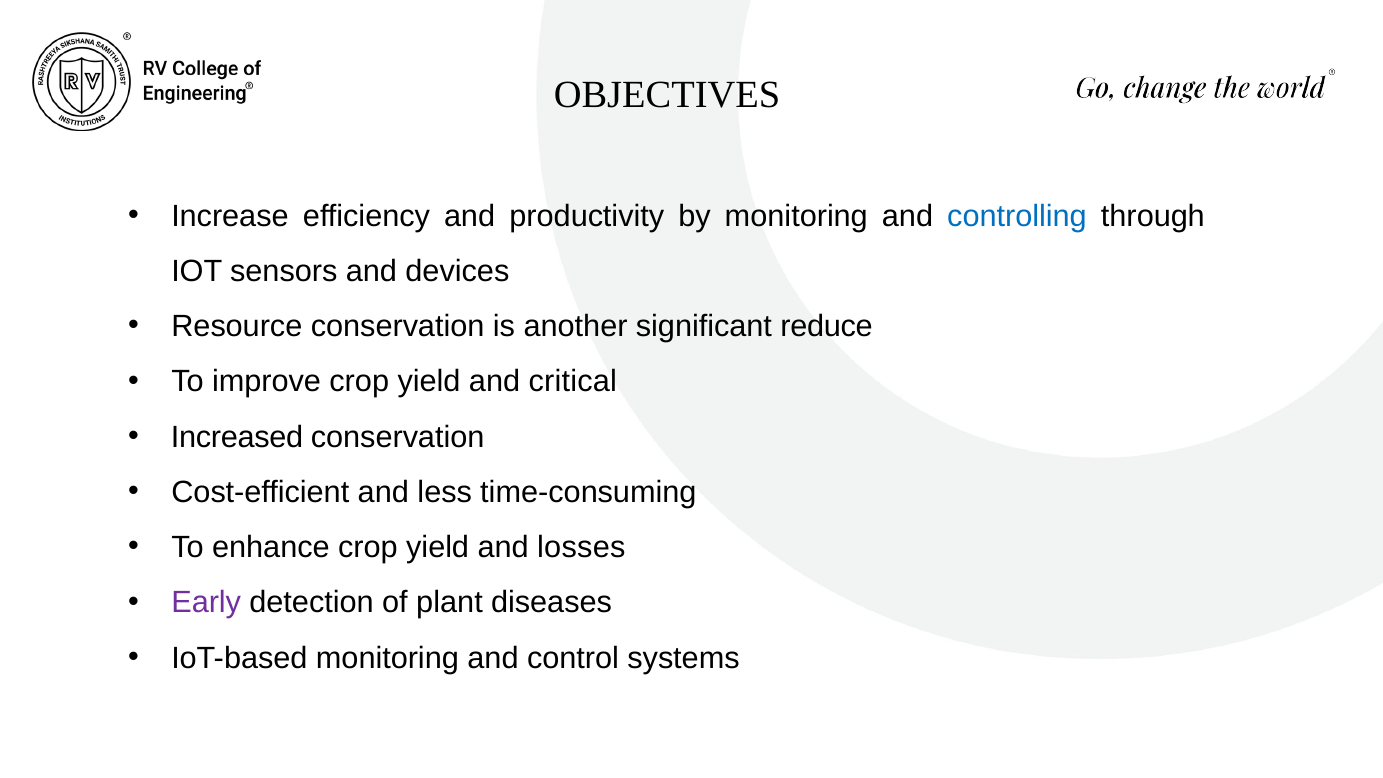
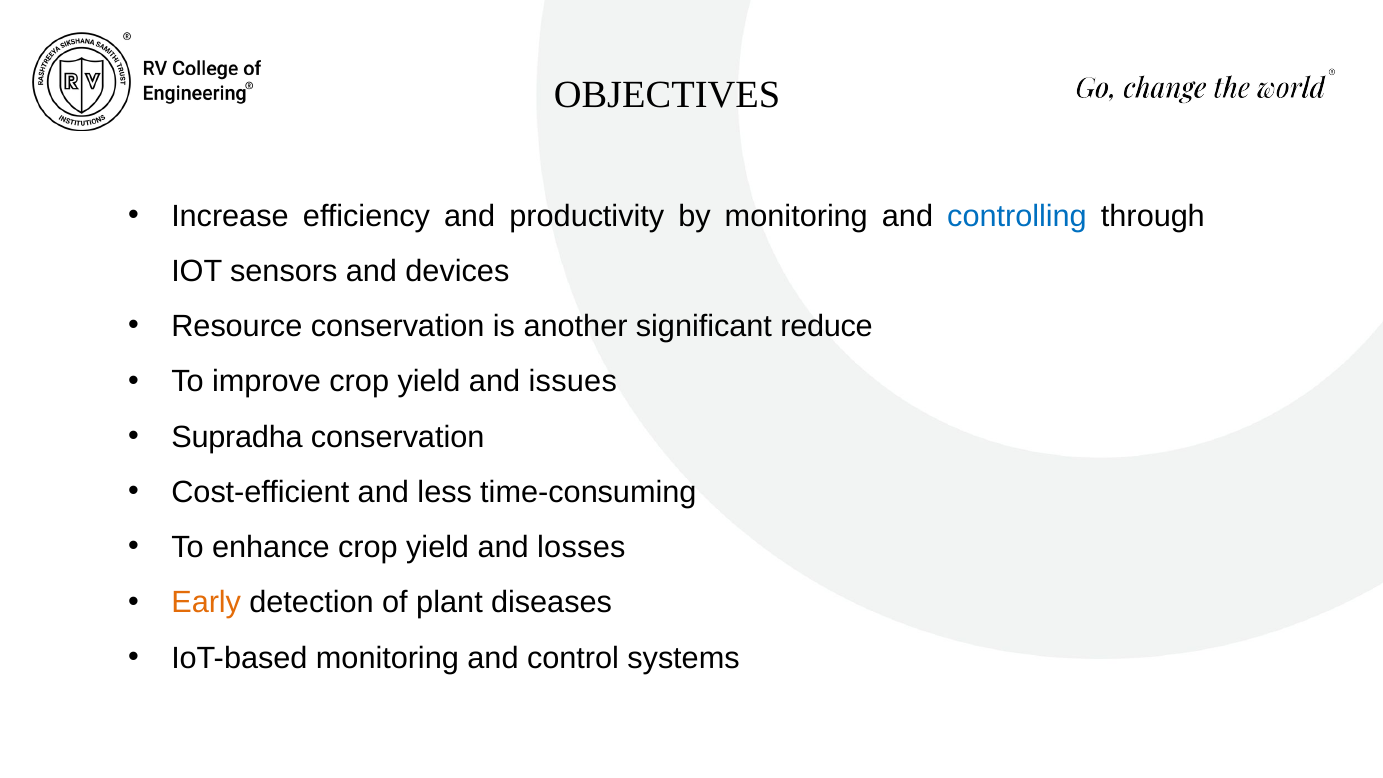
critical: critical -> issues (573, 382)
Increased: Increased -> Supradha (237, 437)
Early colour: purple -> orange (206, 603)
